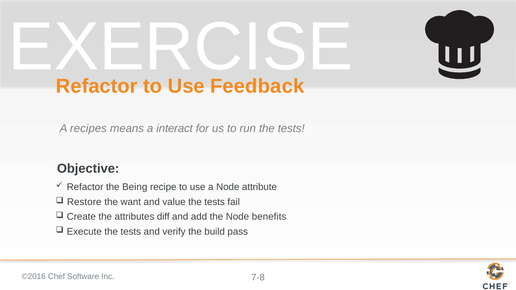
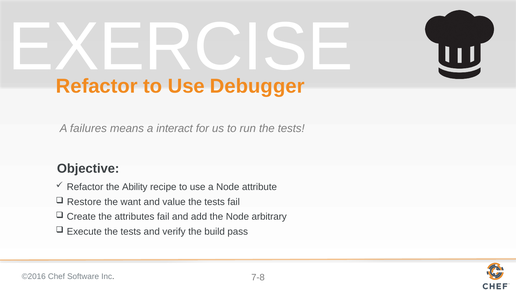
Feedback: Feedback -> Debugger (257, 86)
recipes: recipes -> failures (88, 129)
Being: Being -> Ability (135, 187)
attributes diff: diff -> fail (163, 217)
benefits: benefits -> arbitrary (269, 217)
